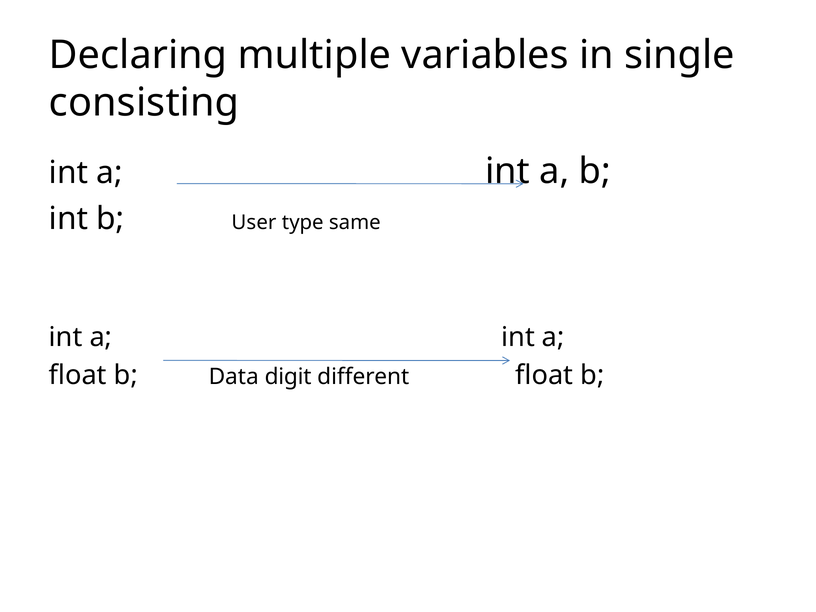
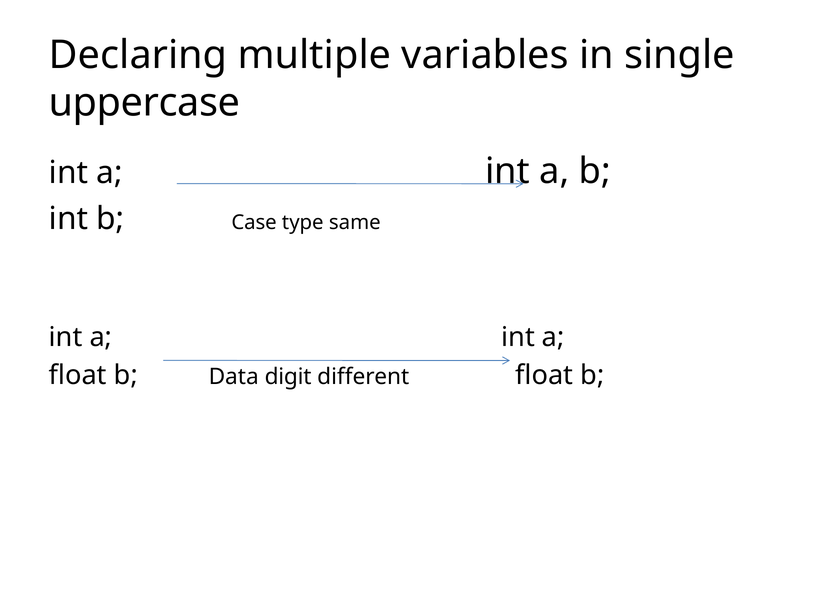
consisting: consisting -> uppercase (144, 103)
User: User -> Case (254, 223)
